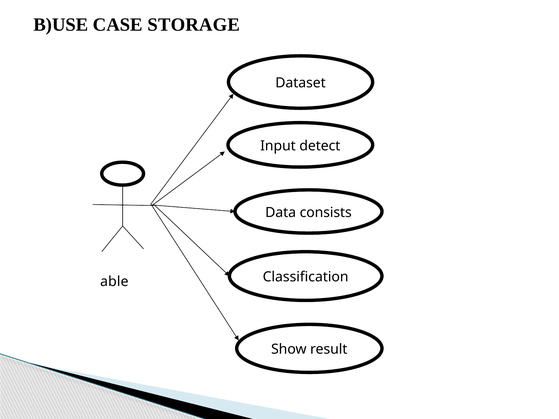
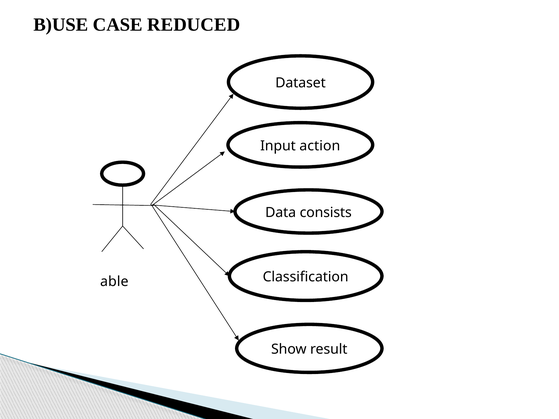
STORAGE: STORAGE -> REDUCED (194, 25)
detect: detect -> action (320, 146)
